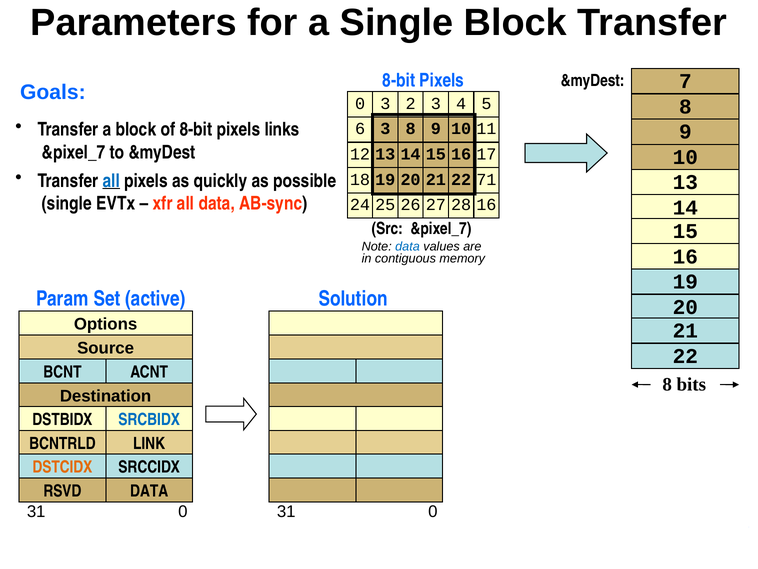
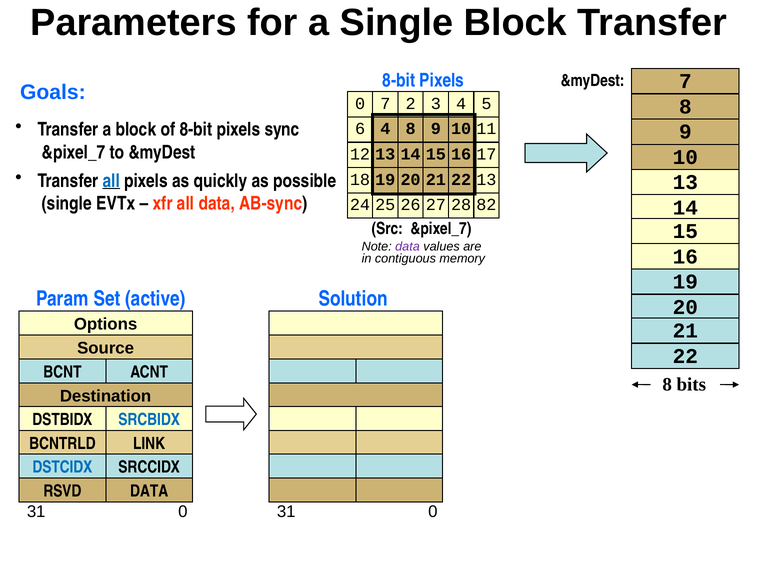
0 3: 3 -> 7 (385, 103)
links: links -> sync (282, 129)
6 3: 3 -> 4 (385, 129)
22 71: 71 -> 13 (486, 179)
28 16: 16 -> 82 (486, 205)
data colour: blue -> purple (408, 246)
DSTCIDX colour: orange -> blue (62, 467)
